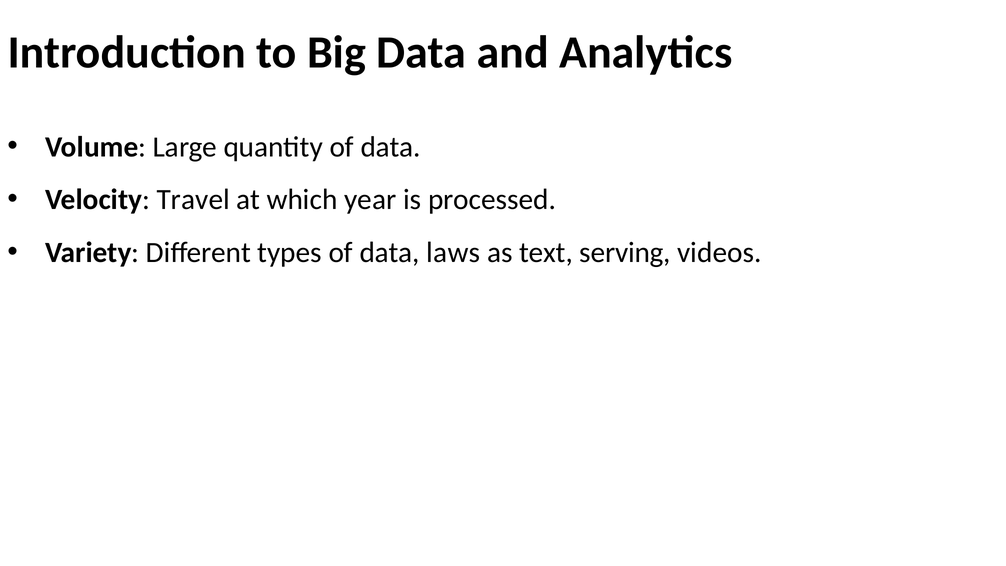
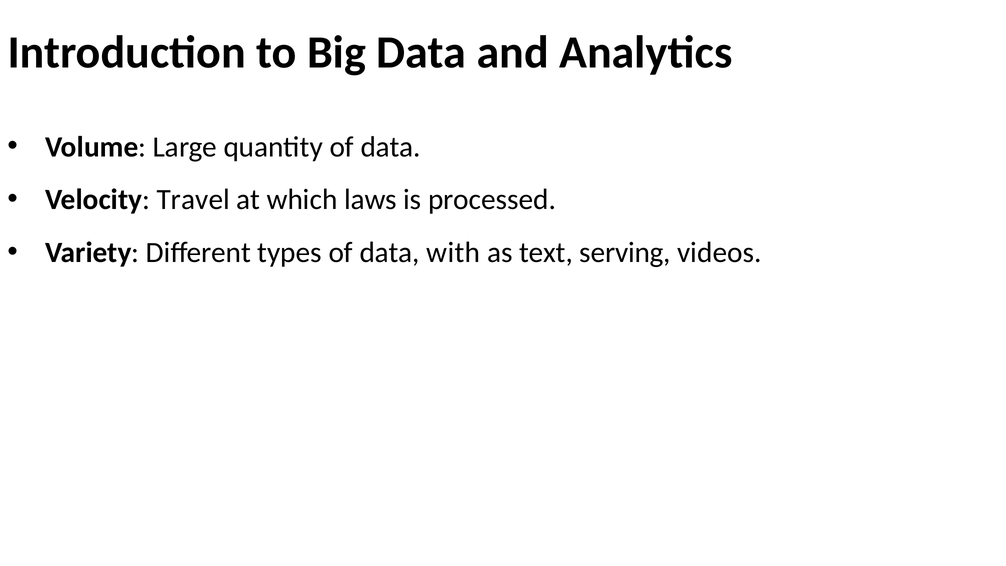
year: year -> laws (370, 200)
laws: laws -> with (453, 252)
